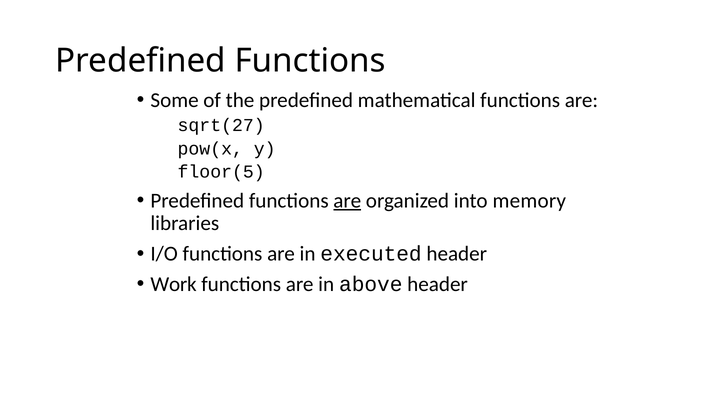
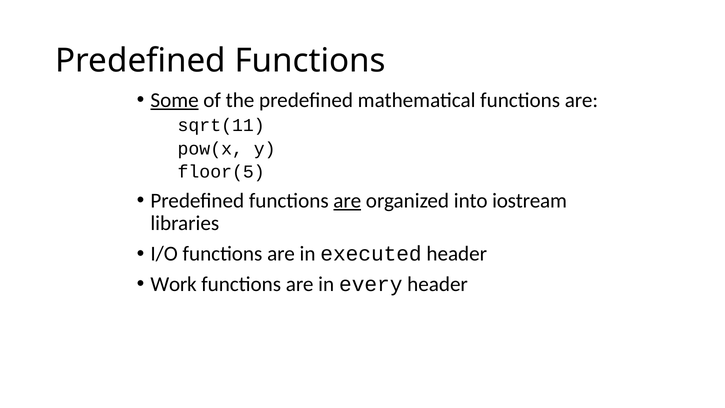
Some underline: none -> present (175, 100)
sqrt(27: sqrt(27 -> sqrt(11 (221, 125)
memory: memory -> iostream (530, 201)
above: above -> every (371, 284)
